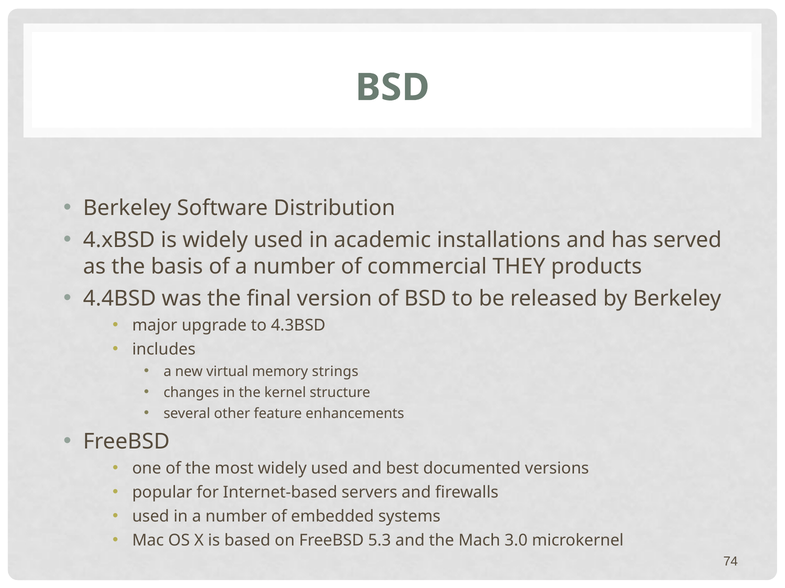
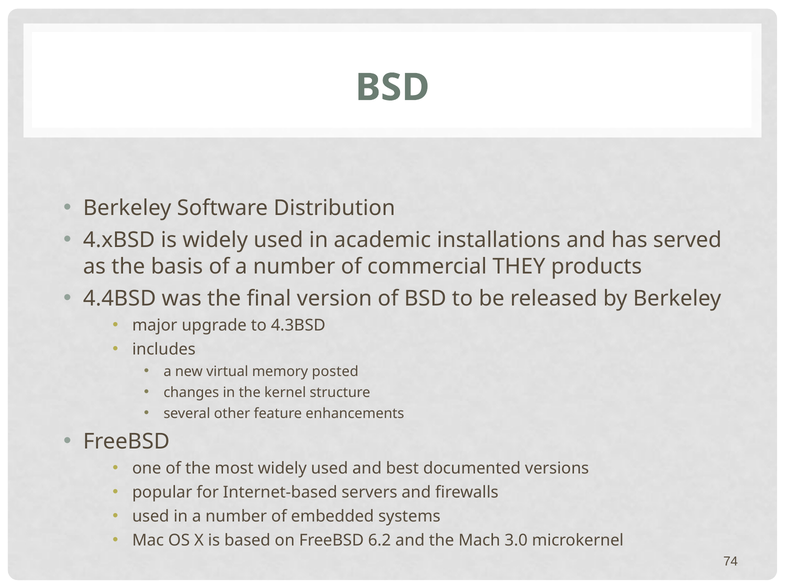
strings: strings -> posted (335, 372)
5.3: 5.3 -> 6.2 (380, 541)
